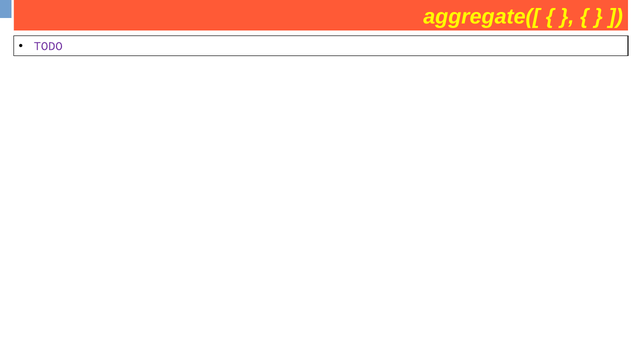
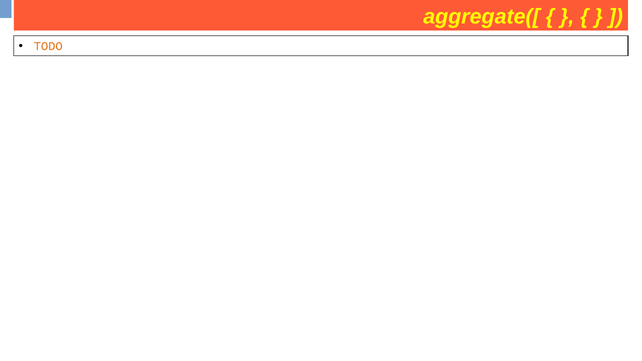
TODO colour: purple -> orange (48, 46)
